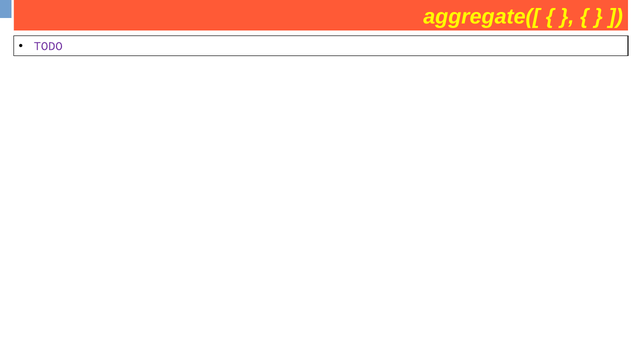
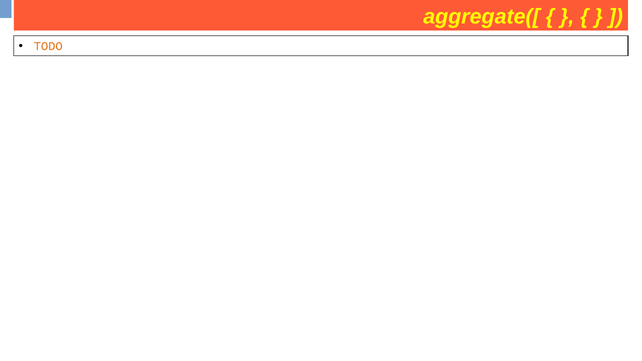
TODO colour: purple -> orange (48, 46)
